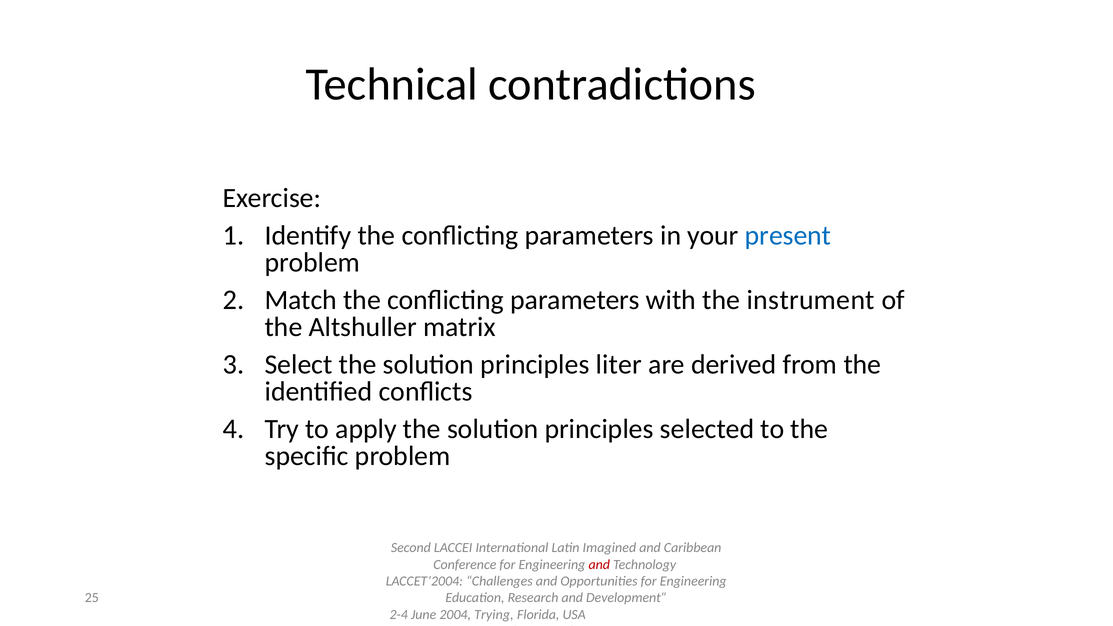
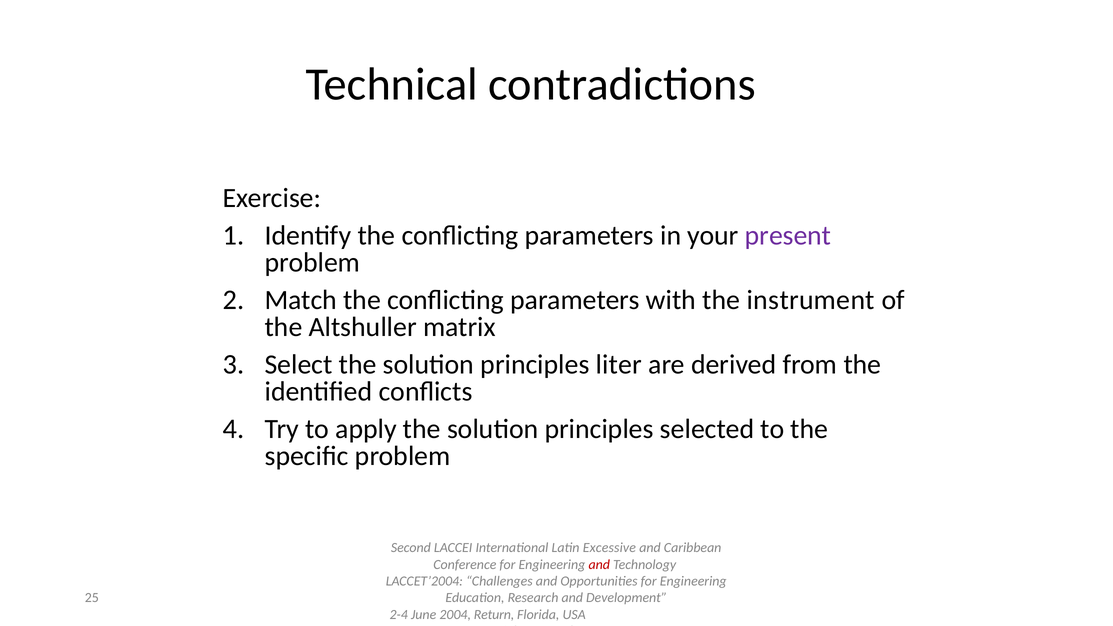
present colour: blue -> purple (788, 236)
Imagined: Imagined -> Excessive (609, 548)
Trying: Trying -> Return (494, 615)
